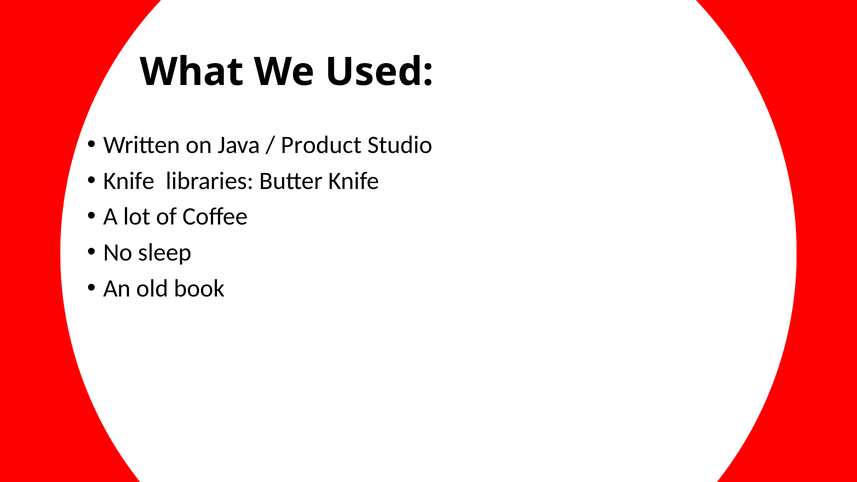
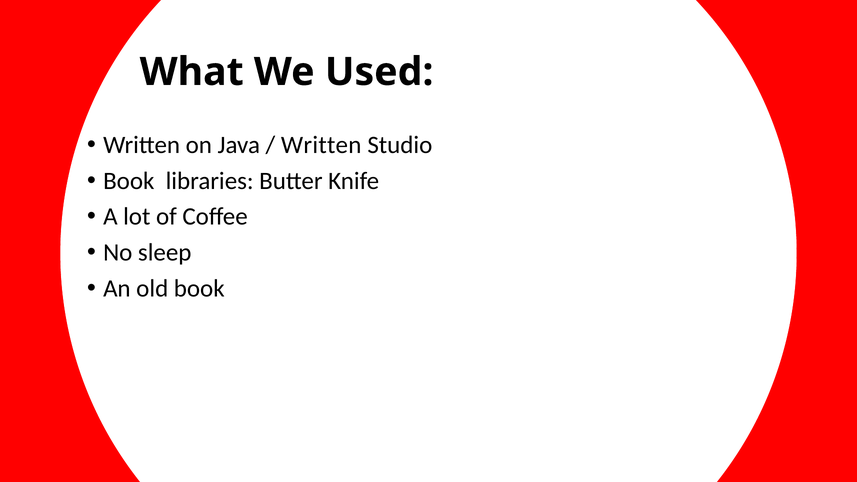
Product: Product -> Written (321, 145)
Knife: Knife -> Book (129, 181)
